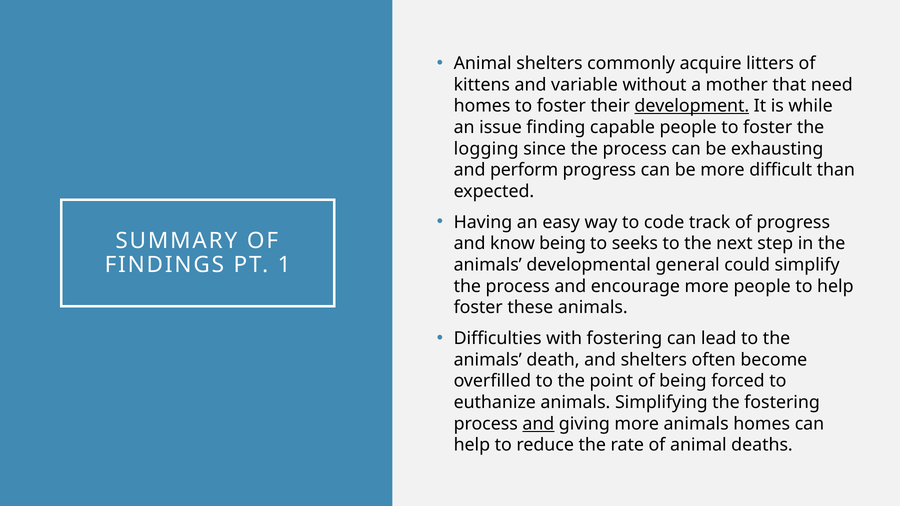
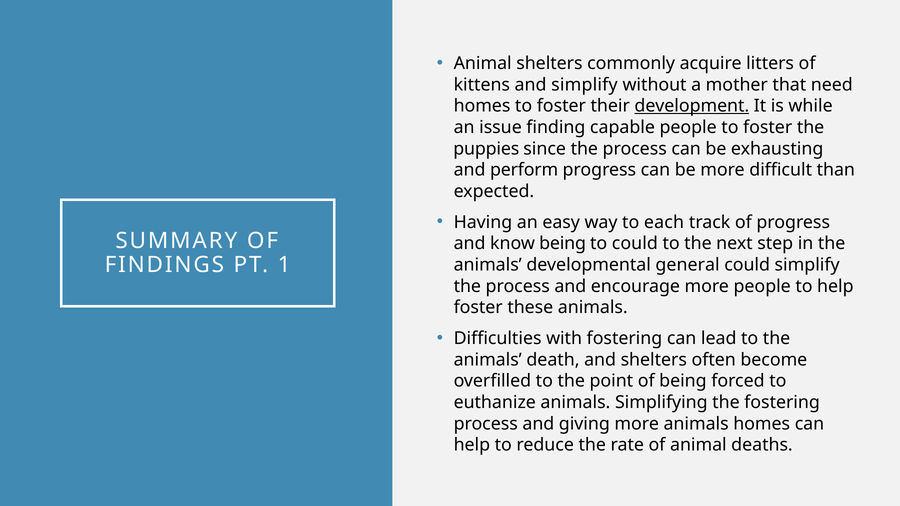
and variable: variable -> simplify (584, 85)
logging: logging -> puppies (486, 149)
code: code -> each (664, 222)
to seeks: seeks -> could (635, 244)
and underline: present -> none (538, 424)
